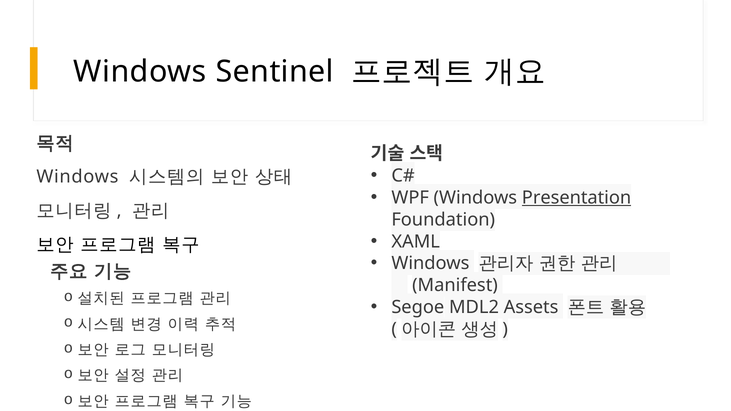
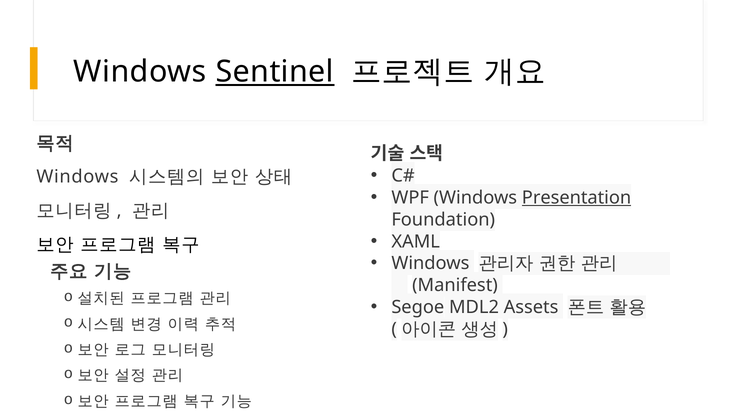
Sentinel underline: none -> present (275, 72)
